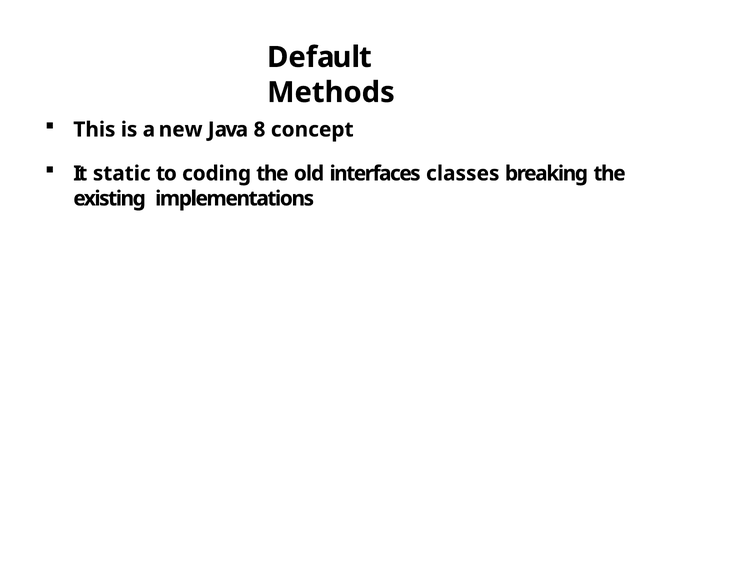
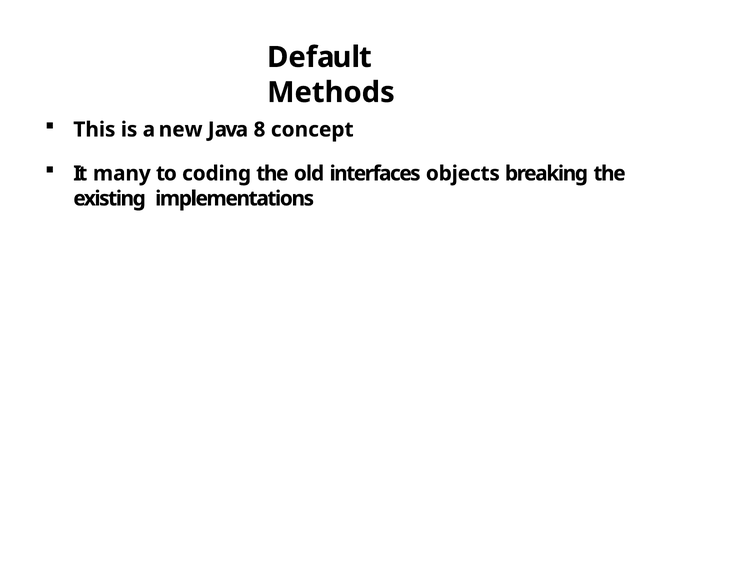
static: static -> many (122, 173)
classes: classes -> objects (463, 173)
